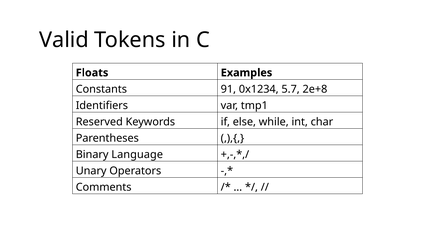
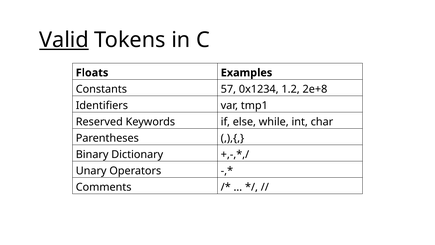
Valid underline: none -> present (64, 40)
91: 91 -> 57 (228, 89)
5.7: 5.7 -> 1.2 (291, 89)
Language: Language -> Dictionary (137, 154)
